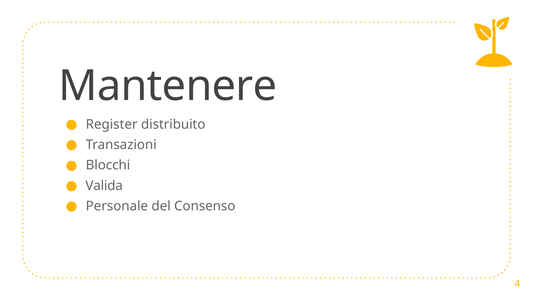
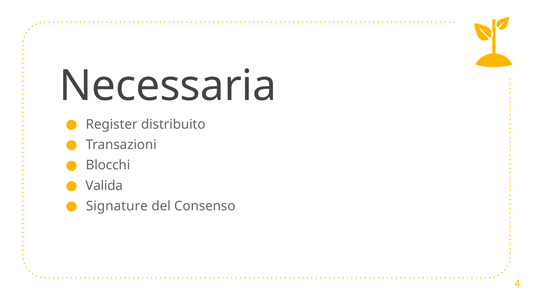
Mantenere: Mantenere -> Necessaria (168, 86)
Personale: Personale -> Signature (117, 206)
